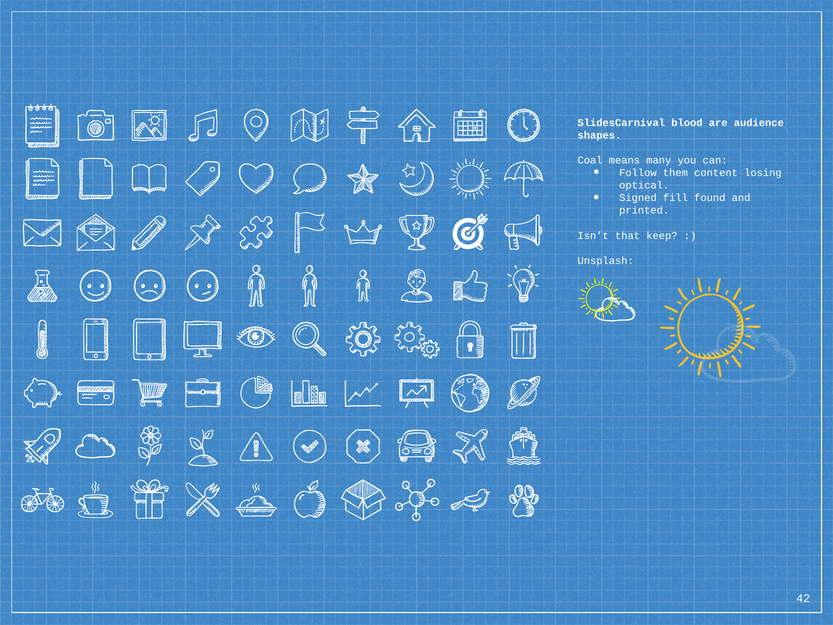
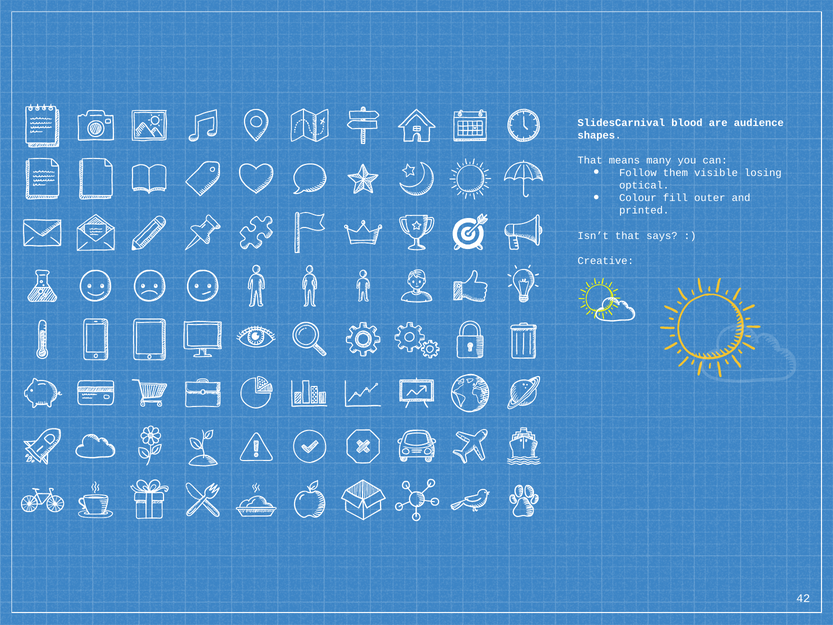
Coal: Coal -> That (590, 160)
content: content -> visible (716, 173)
Signed: Signed -> Colour (638, 198)
found: found -> outer (710, 198)
keep: keep -> says (662, 236)
Unsplash: Unsplash -> Creative (606, 261)
